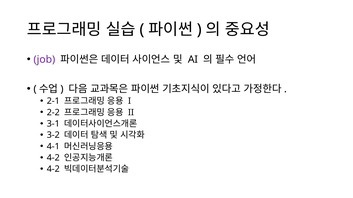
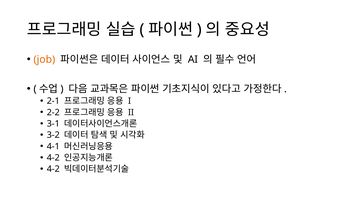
job colour: purple -> orange (44, 60)
